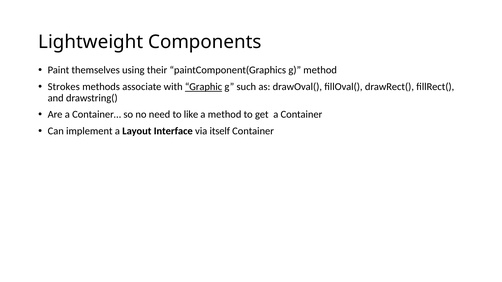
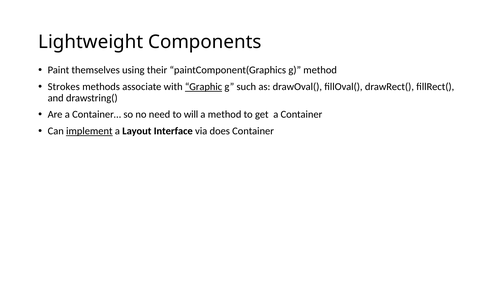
like: like -> will (191, 115)
implement underline: none -> present (89, 131)
itself: itself -> does (220, 131)
